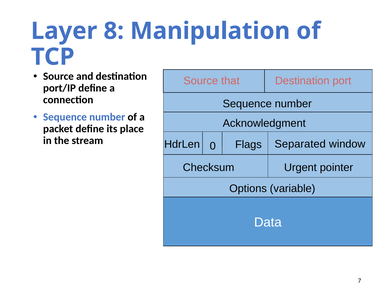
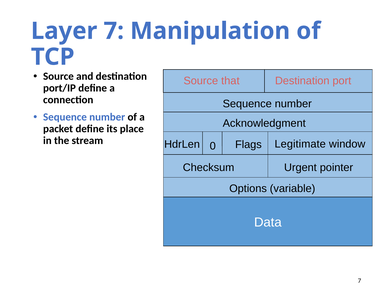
Layer 8: 8 -> 7 (114, 31)
Separated: Separated -> Legitimate (300, 144)
